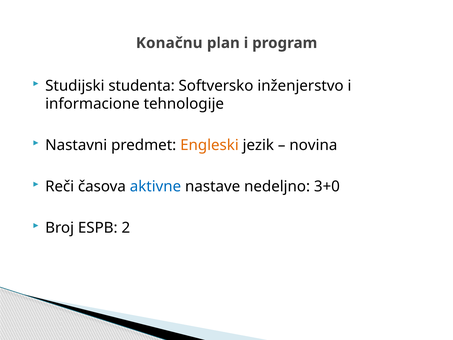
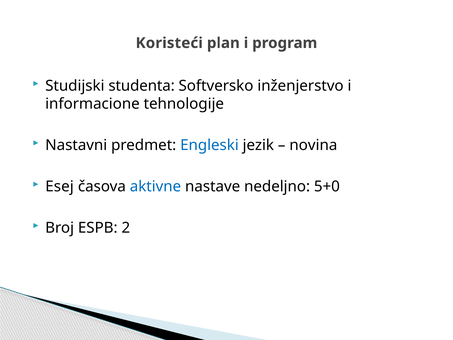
Konačnu: Konačnu -> Koristeći (169, 43)
Engleski colour: orange -> blue (209, 145)
Reči: Reči -> Esej (60, 186)
3+0: 3+0 -> 5+0 (327, 186)
